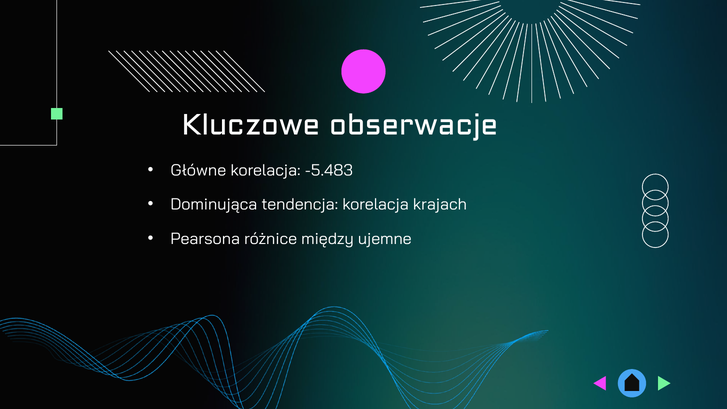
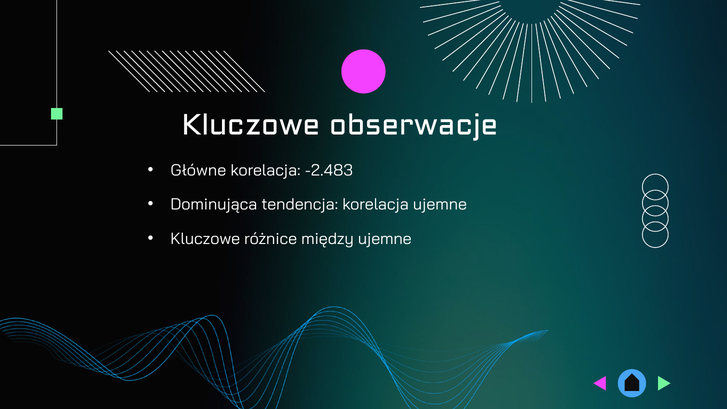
-5.483: -5.483 -> -2.483 (329, 170)
korelacja krajach: krajach -> ujemne (440, 205)
Pearsona: Pearsona -> Kluczowe (205, 239)
